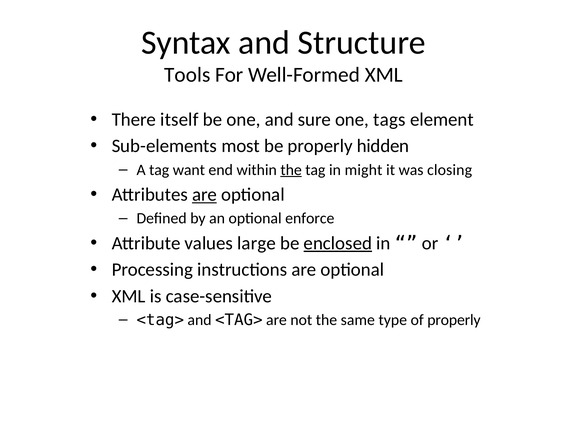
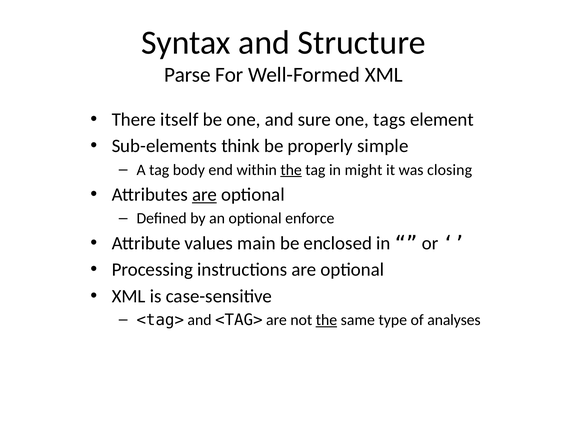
Tools: Tools -> Parse (187, 75)
most: most -> think (241, 146)
hidden: hidden -> simple (383, 146)
want: want -> body (189, 170)
large: large -> main (257, 243)
enclosed underline: present -> none (338, 243)
the underline: none -> present (326, 319)
of properly: properly -> analyses (454, 319)
